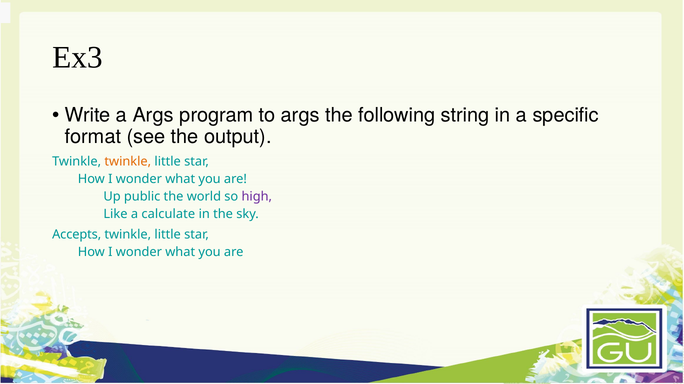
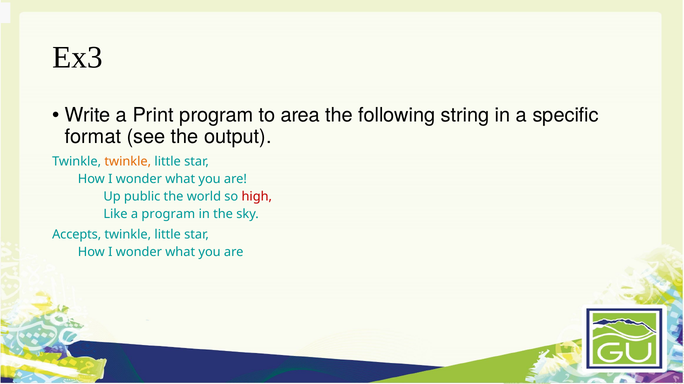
a Args: Args -> Print (153, 116)
to args: args -> area (300, 116)
high colour: purple -> red (257, 197)
a calculate: calculate -> program (168, 214)
